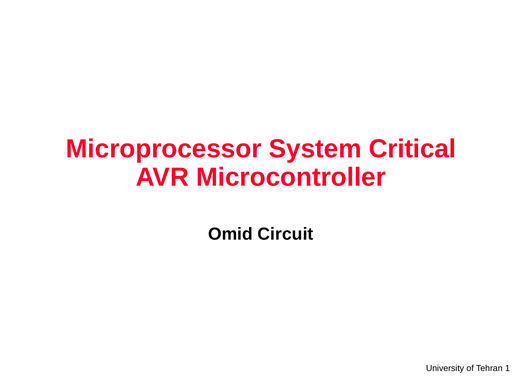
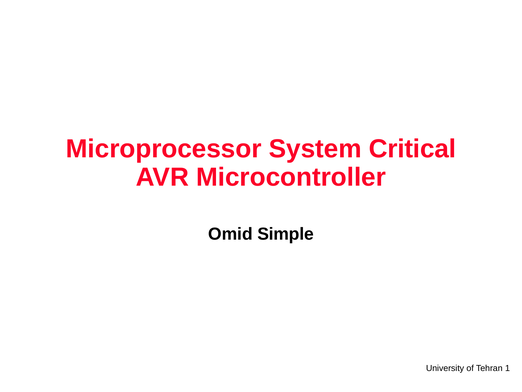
Circuit: Circuit -> Simple (286, 234)
